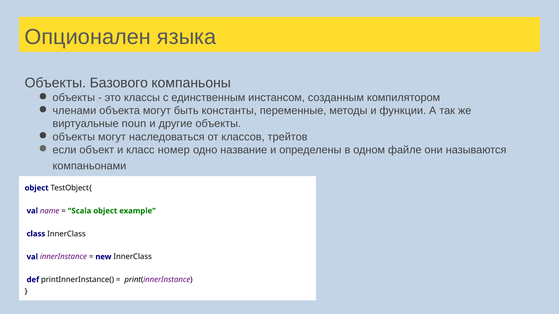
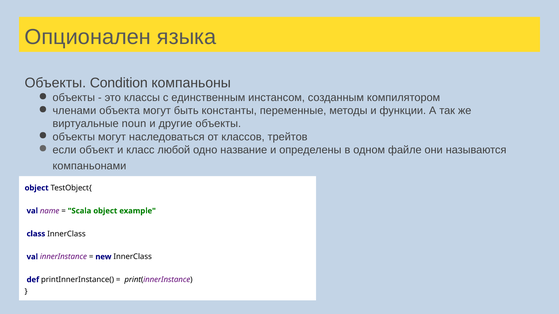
Базового: Базового -> Condition (119, 83)
номер: номер -> любой (174, 150)
